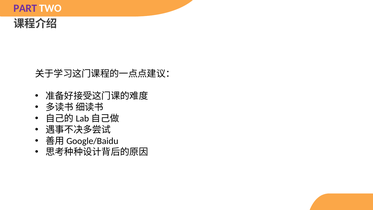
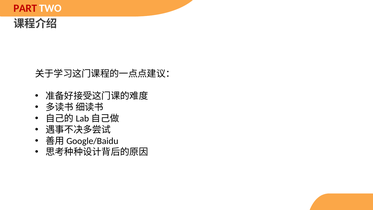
PART colour: purple -> red (25, 8)
